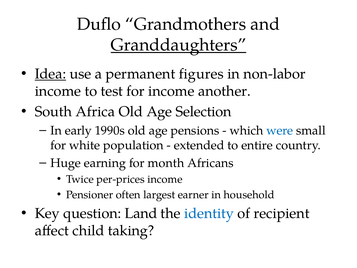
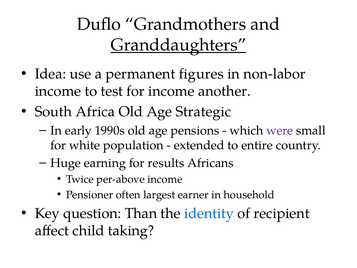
Idea underline: present -> none (50, 74)
Selection: Selection -> Strategic (203, 112)
were colour: blue -> purple (280, 130)
month: month -> results (166, 163)
per-prices: per-prices -> per-above (121, 179)
Land: Land -> Than (141, 213)
